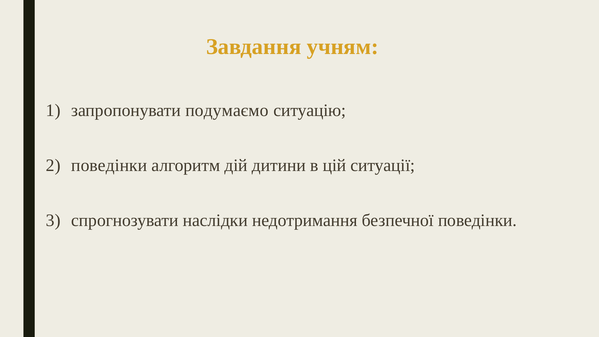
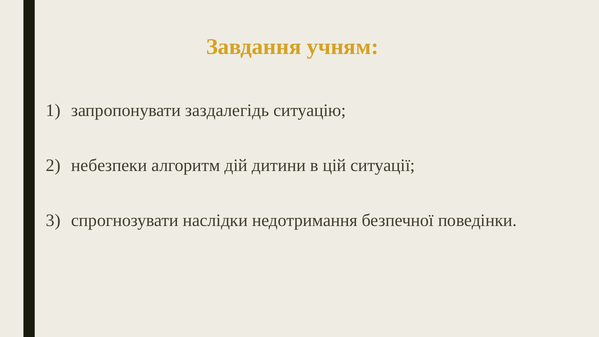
подумаємо: подумаємо -> заздалегідь (227, 110)
поведінки: поведінки -> небезпеки (109, 165)
